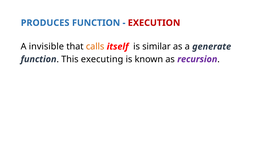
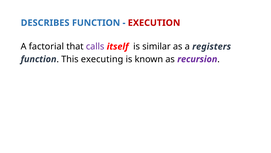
PRODUCES: PRODUCES -> DESCRIBES (45, 23)
invisible: invisible -> factorial (46, 46)
calls colour: orange -> purple (95, 46)
generate: generate -> registers (212, 46)
